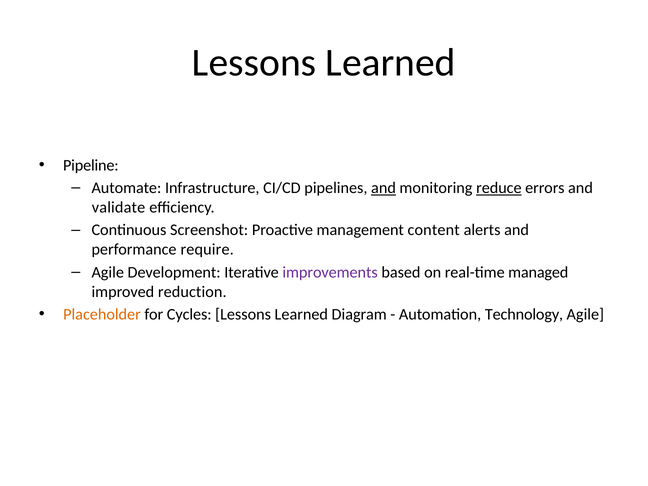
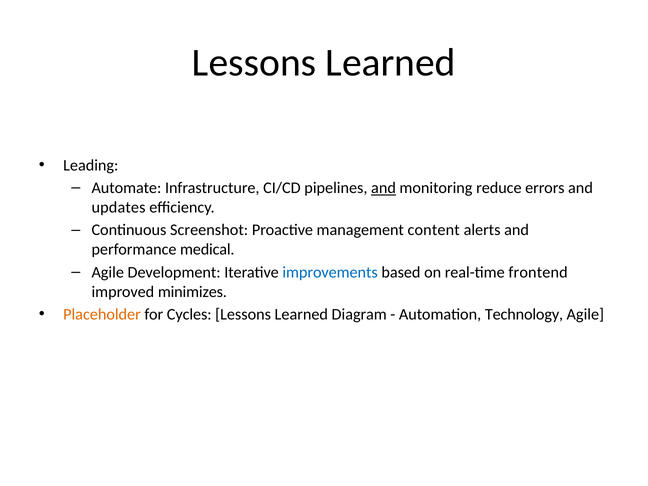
Pipeline: Pipeline -> Leading (91, 165)
reduce underline: present -> none (499, 188)
validate: validate -> updates (119, 207)
require: require -> medical (207, 250)
improvements colour: purple -> blue (330, 272)
managed: managed -> frontend (538, 272)
reduction: reduction -> minimizes (192, 292)
